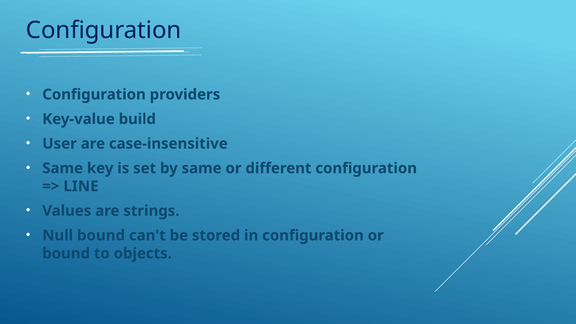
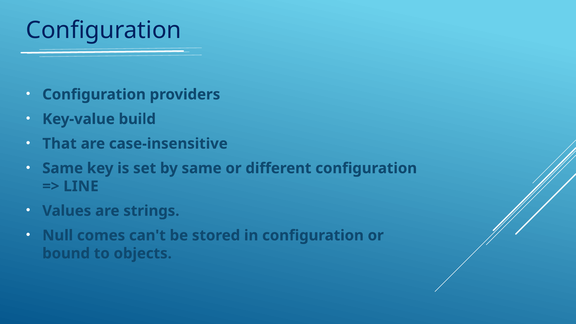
User: User -> That (59, 144)
Null bound: bound -> comes (101, 235)
